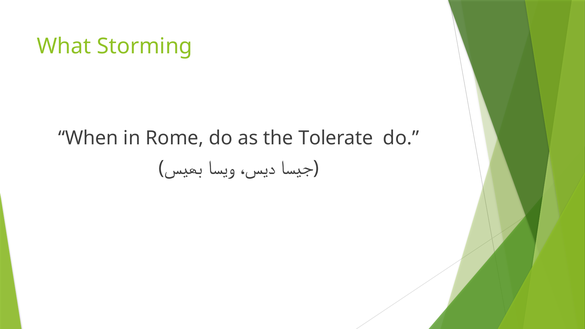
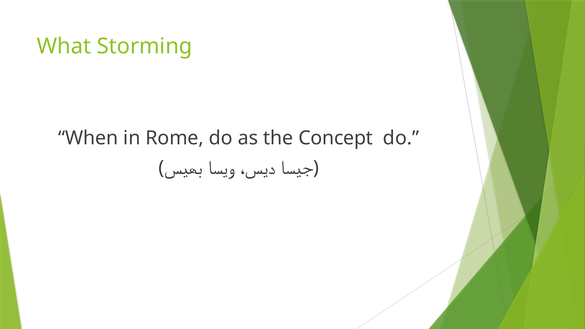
Tolerate: Tolerate -> Concept (336, 138)
